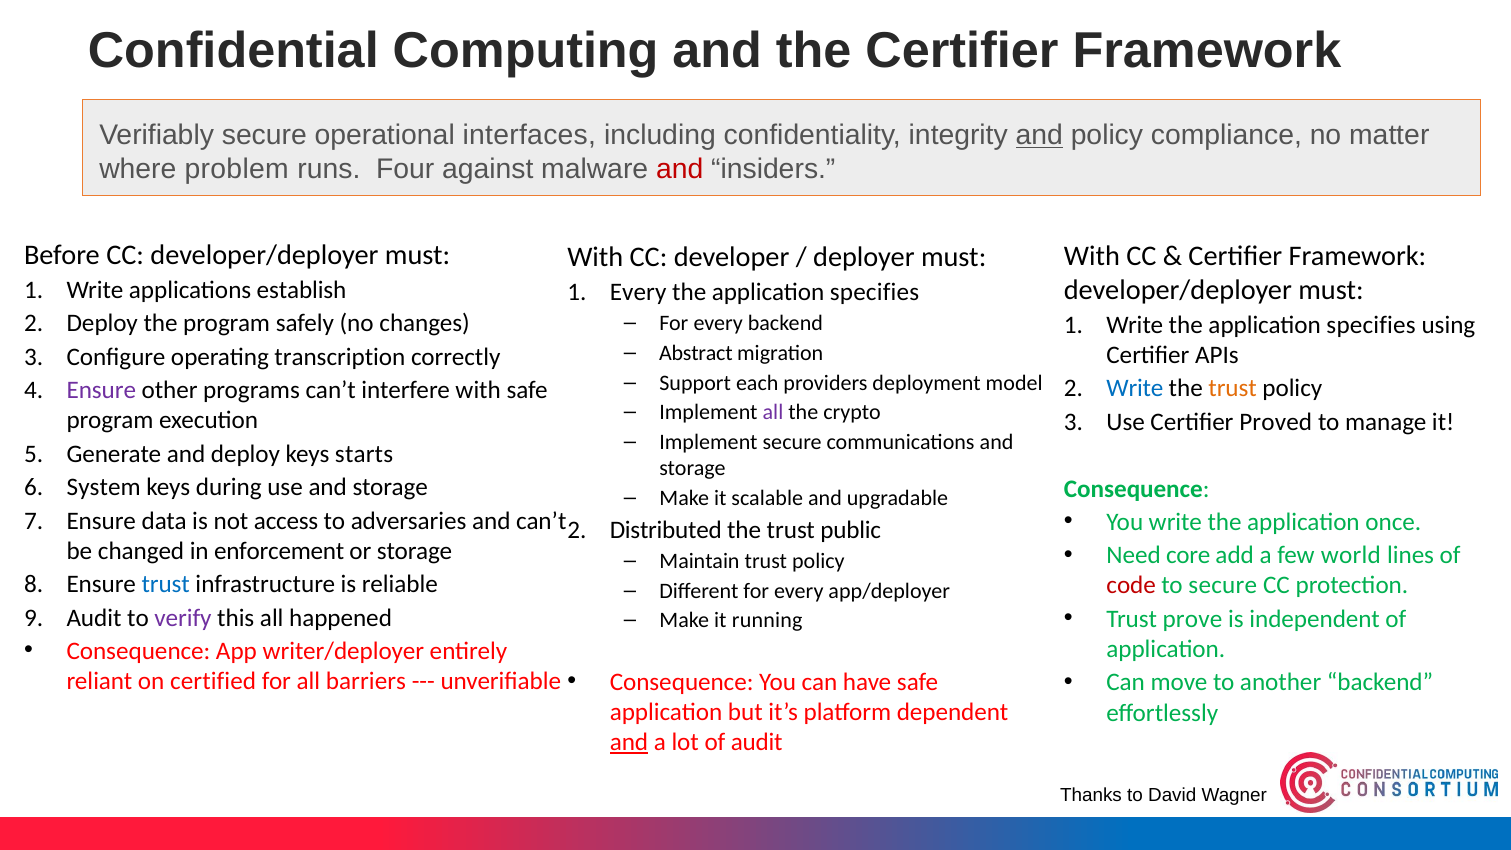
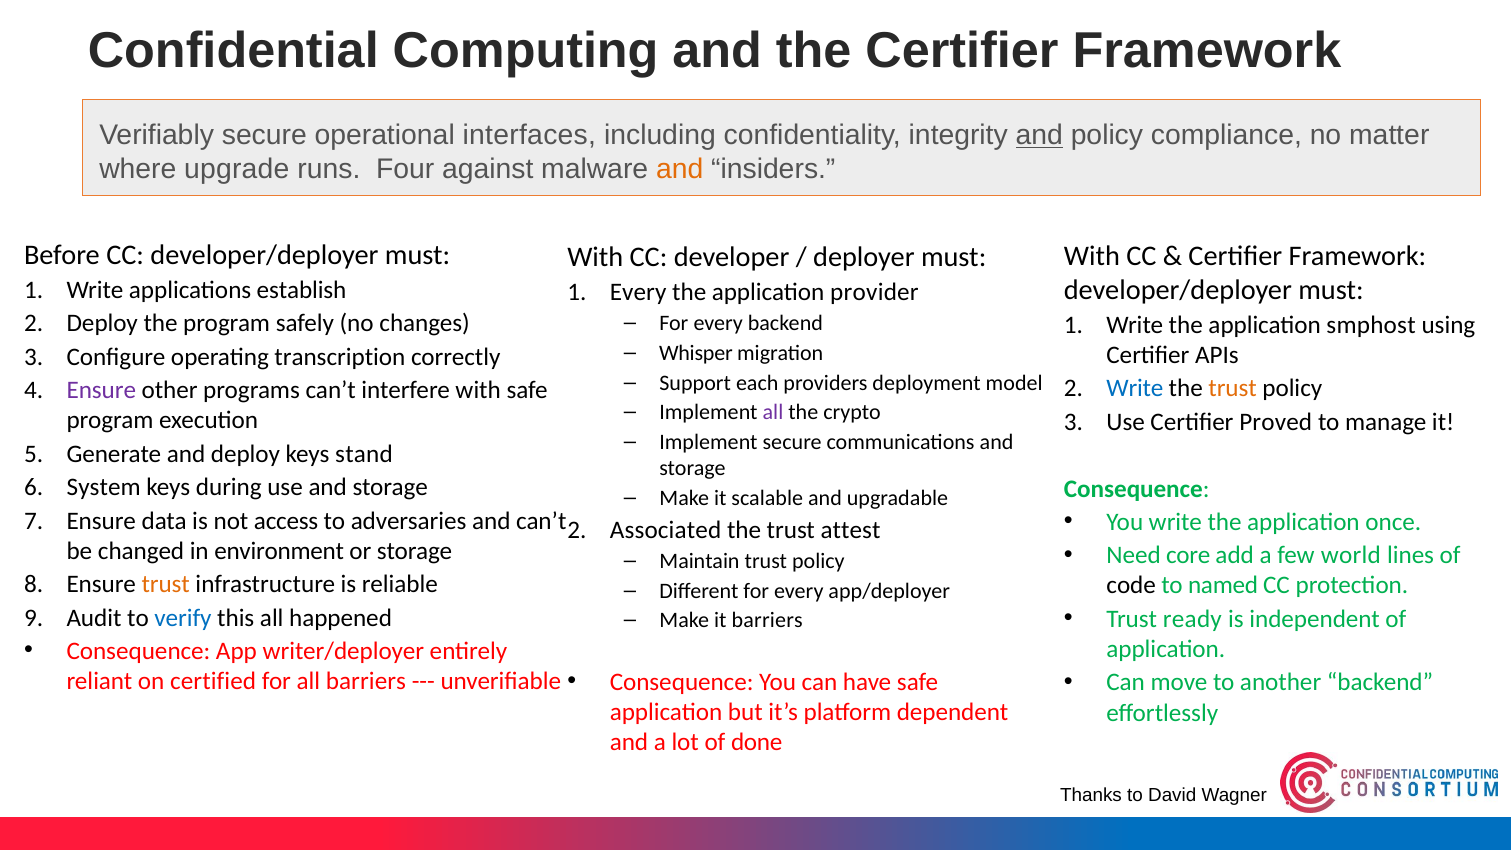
problem: problem -> upgrade (237, 169)
and colour: red -> orange (680, 169)
specifies: specifies -> provider (874, 292)
Write the application specifies: specifies -> smphost (1371, 325)
Abstract: Abstract -> Whisper (696, 353)
starts: starts -> stand (364, 454)
Distributed: Distributed -> Associated (666, 530)
public: public -> attest (851, 530)
enforcement: enforcement -> environment (279, 551)
trust colour: blue -> orange (166, 584)
code colour: red -> black (1131, 586)
to secure: secure -> named (1223, 586)
prove: prove -> ready (1192, 619)
verify colour: purple -> blue (183, 618)
it running: running -> barriers (767, 620)
and underline: present -> none (629, 742)
of audit: audit -> done (757, 742)
